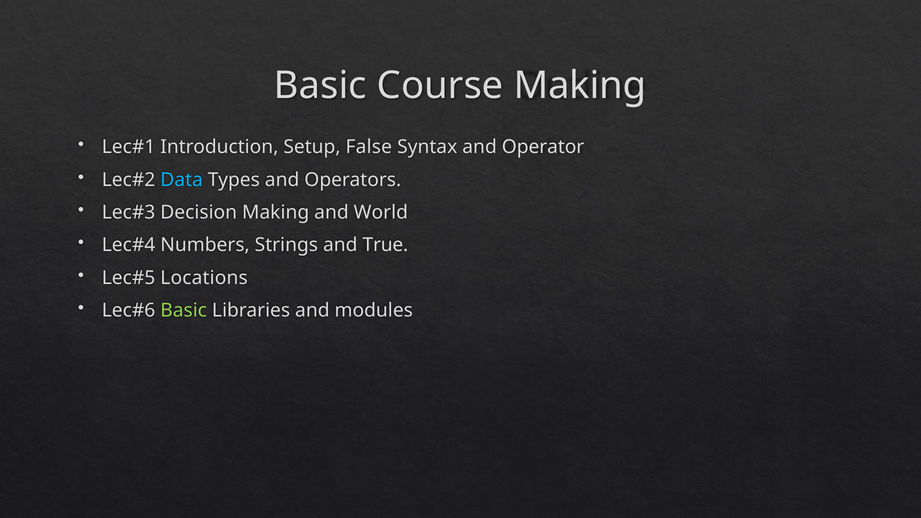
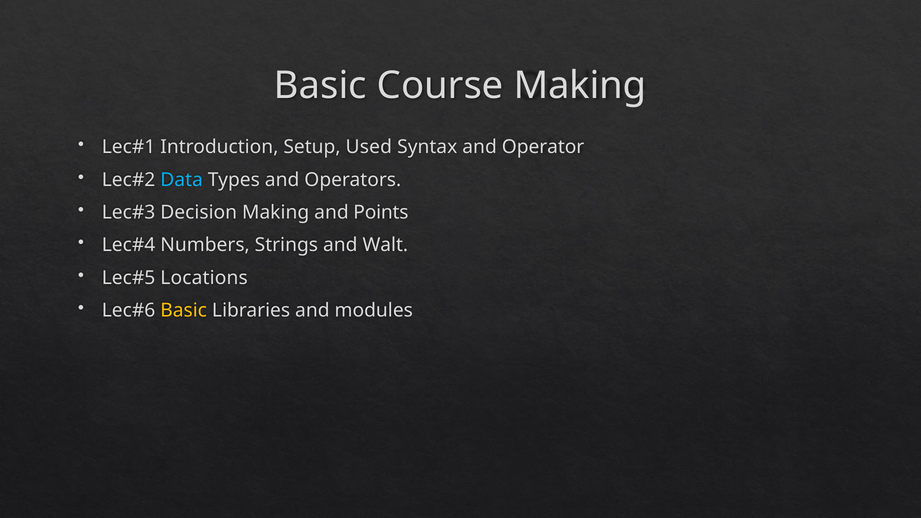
False: False -> Used (369, 147)
World: World -> Points (381, 212)
True: True -> Walt (385, 245)
Basic colour: light green -> yellow (184, 310)
